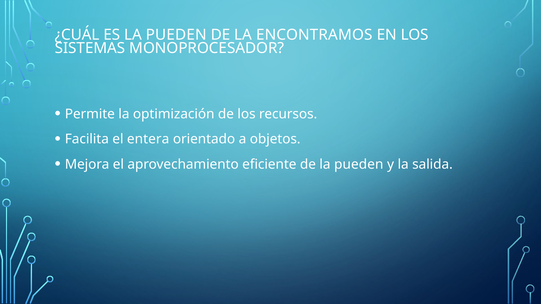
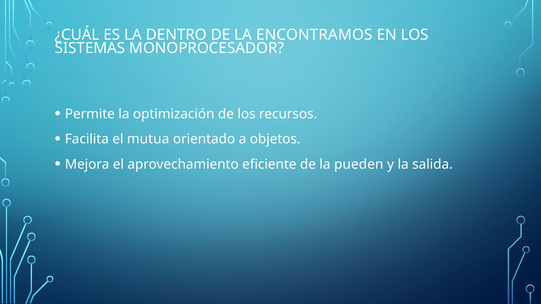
ES LA PUEDEN: PUEDEN -> DENTRO (176, 35)
entera: entera -> mutua (148, 139)
